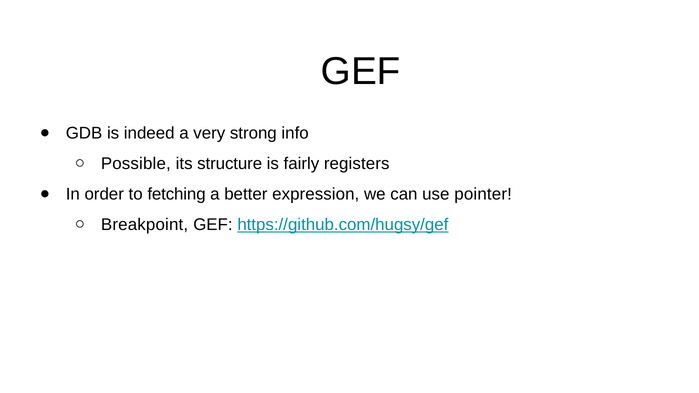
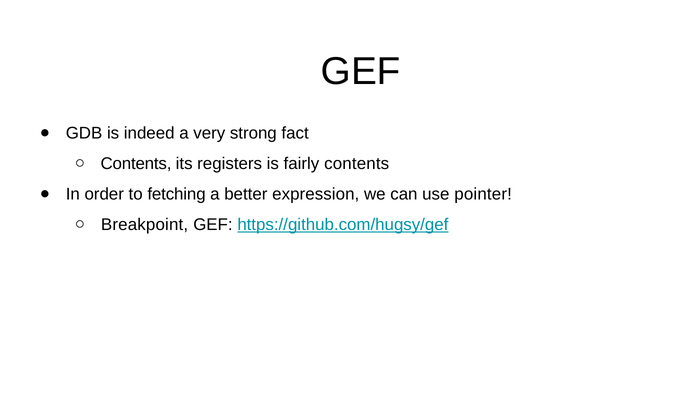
info: info -> fact (295, 133)
Possible: Possible -> Contents (136, 164)
structure: structure -> registers (230, 164)
fairly registers: registers -> contents (357, 164)
